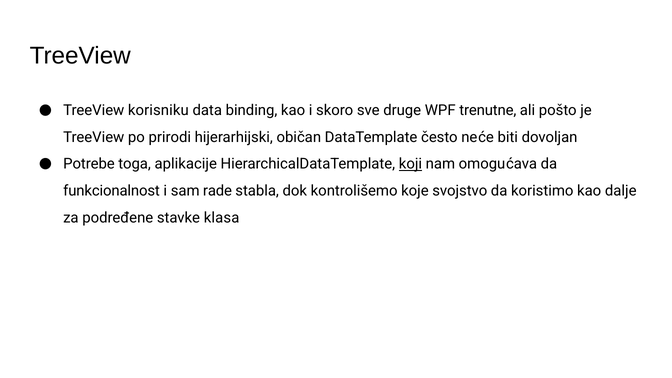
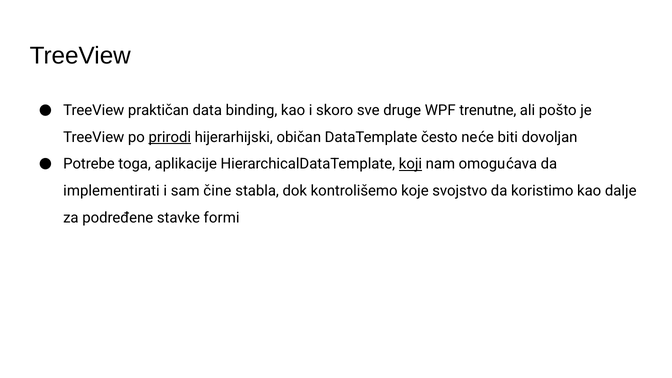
korisniku: korisniku -> praktičan (158, 110)
prirodi underline: none -> present (170, 137)
funkcionalnost: funkcionalnost -> implementirati (111, 191)
rade: rade -> čine (217, 191)
klasa: klasa -> formi (222, 218)
